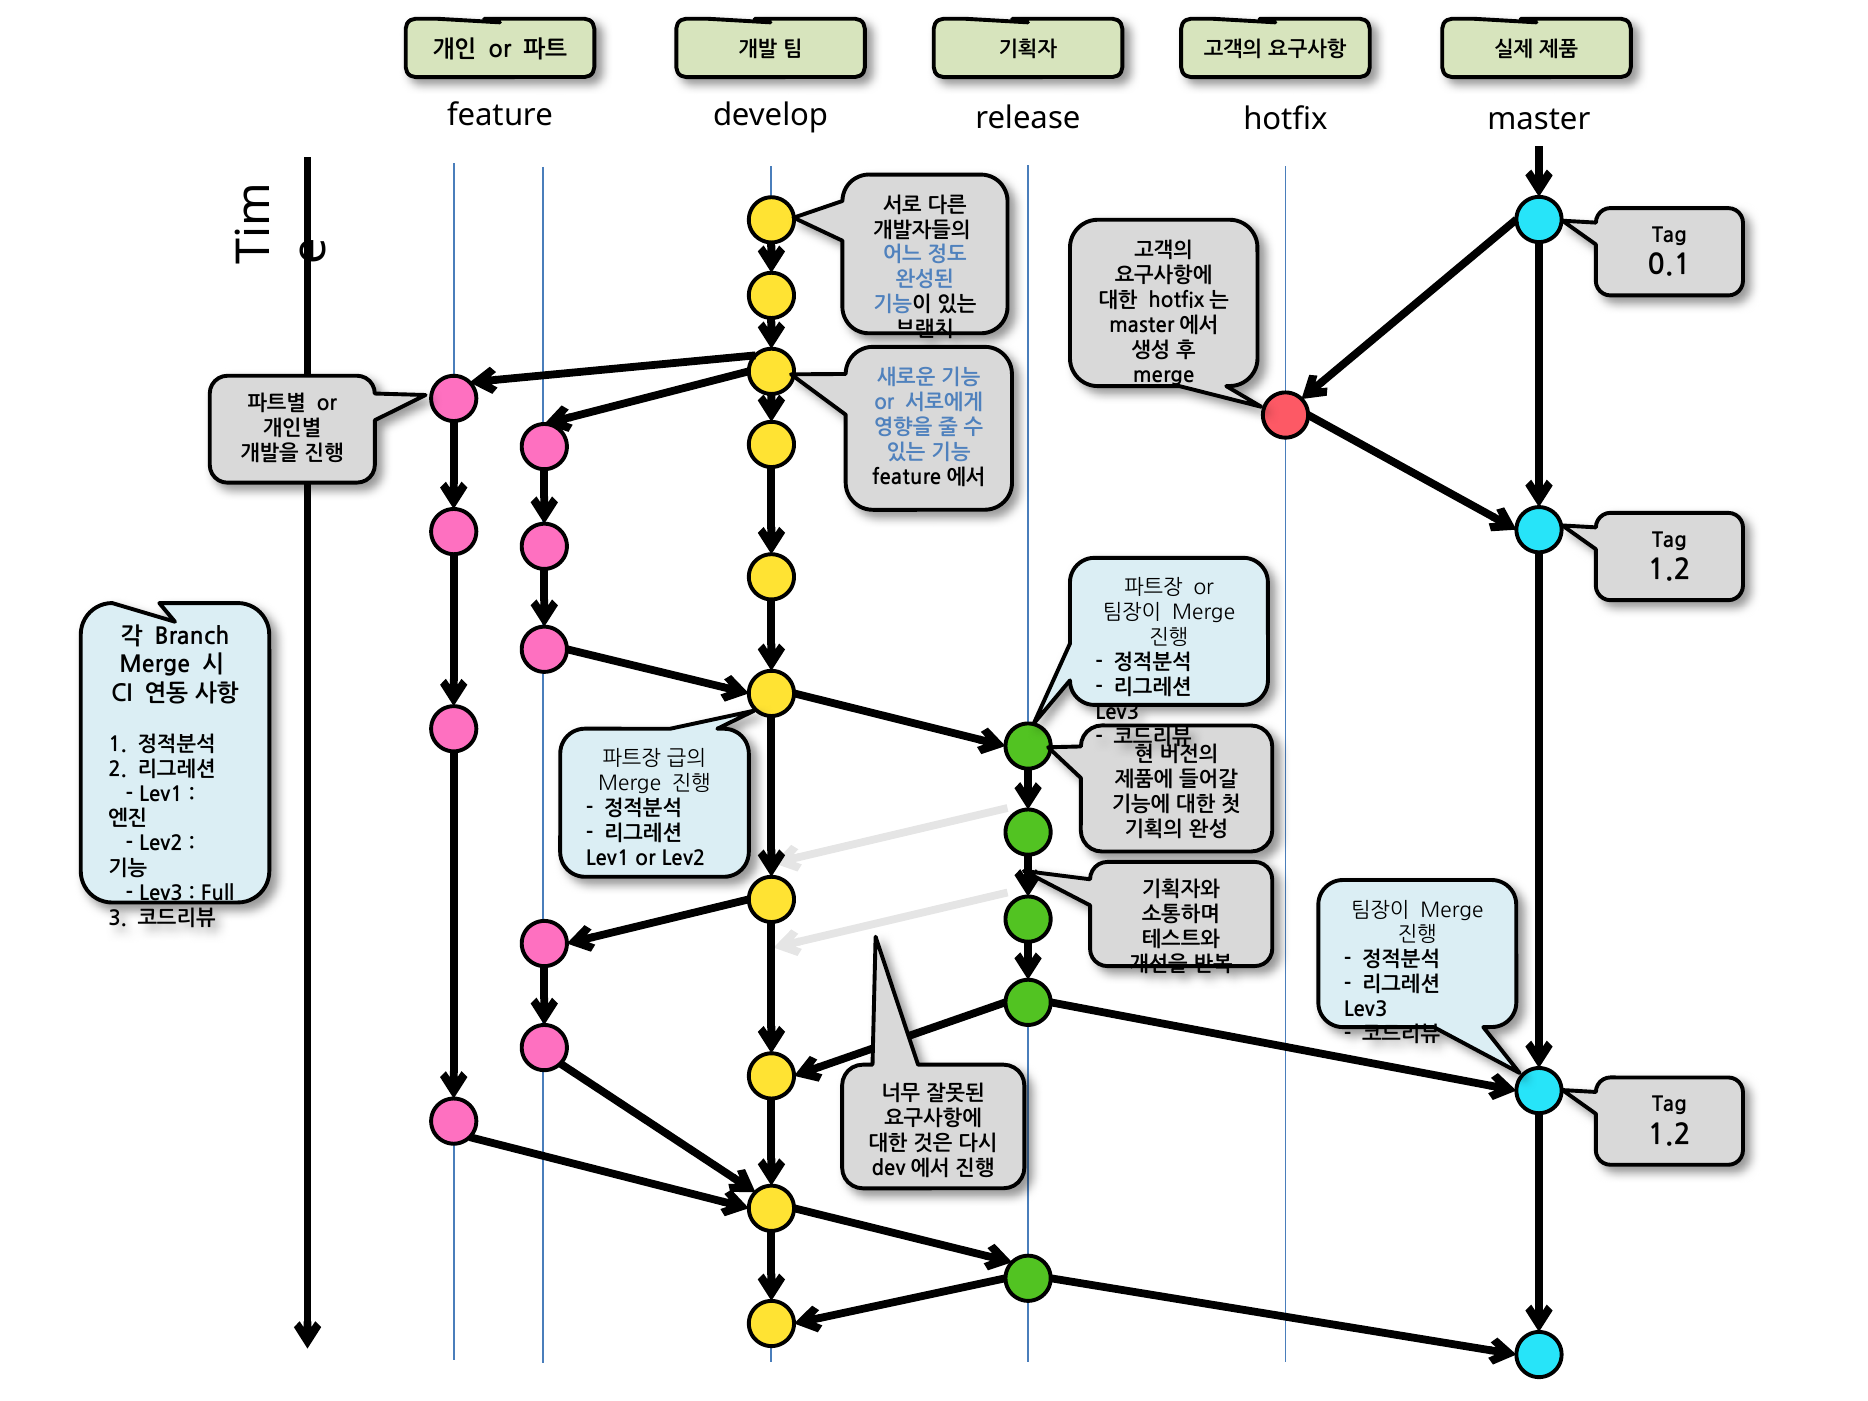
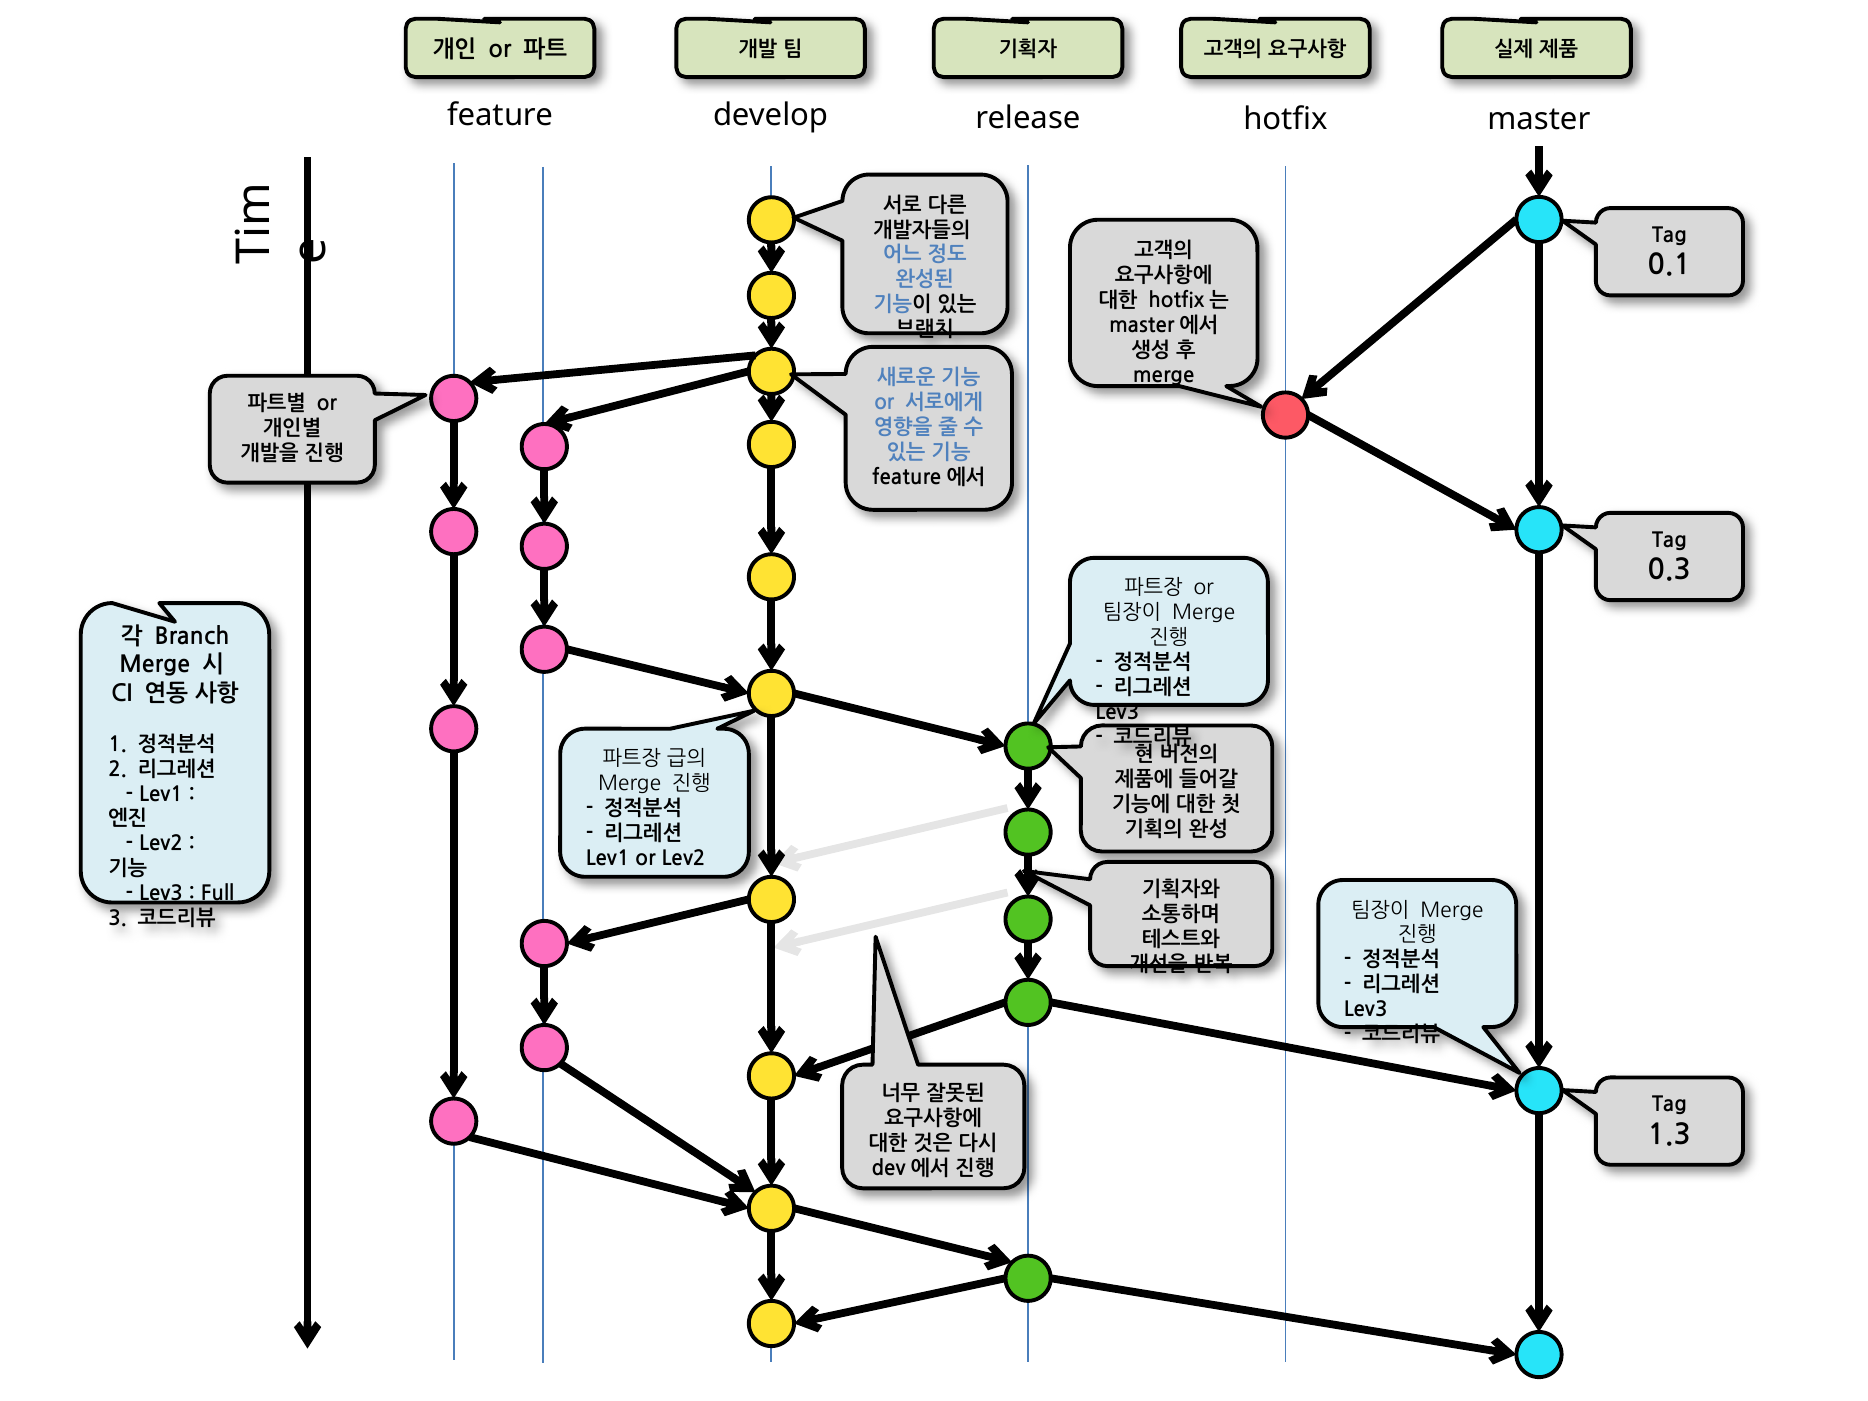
1.2: 1.2 -> 0.3 (1669, 570)
1.2: 1.2 -> 1.3 (1669, 1135)
